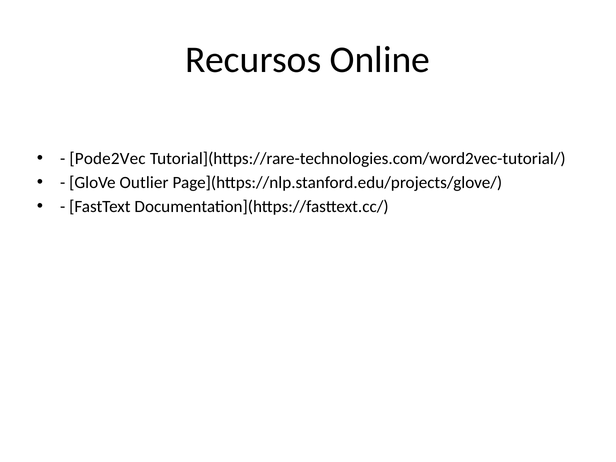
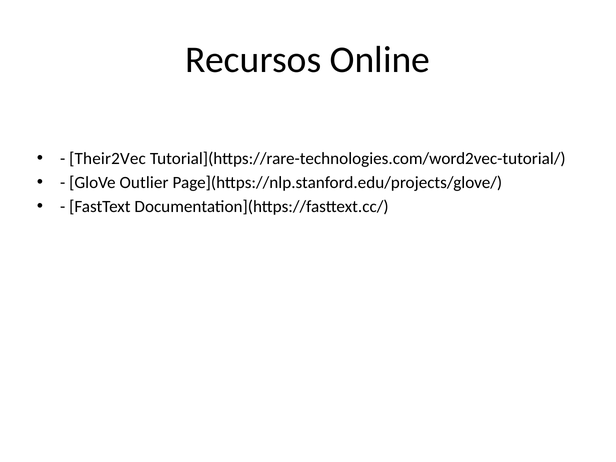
Pode2Vec: Pode2Vec -> Their2Vec (108, 159)
